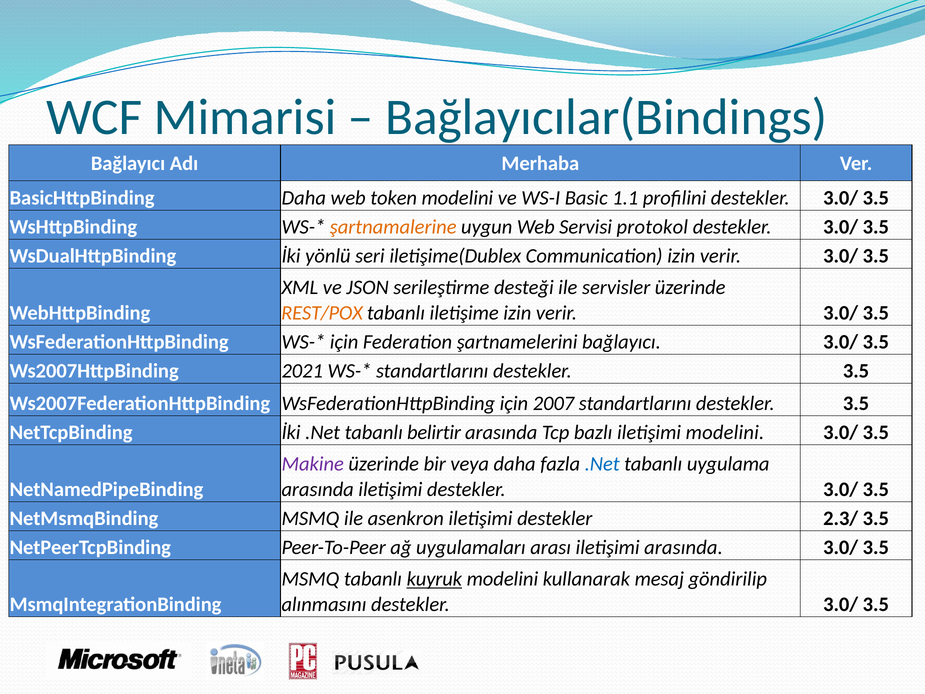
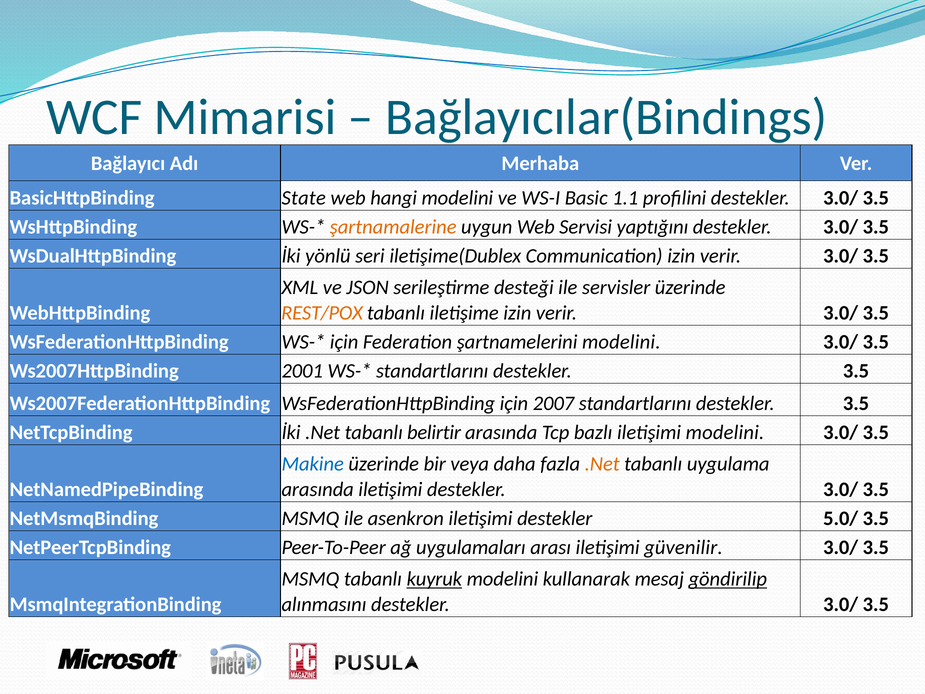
BasicHttpBinding Daha: Daha -> State (304, 198)
token: token -> hangi (394, 198)
protokol: protokol -> yaptığını (652, 227)
şartnamelerini bağlayıcı: bağlayıcı -> modelini (621, 342)
2021: 2021 -> 2001 (302, 371)
Makine colour: purple -> blue (313, 464)
.Net colour: blue -> orange (602, 464)
2.3/: 2.3/ -> 5.0/ (841, 518)
iletişimi arasında: arasında -> güvenilir (683, 547)
göndirilip underline: none -> present (728, 579)
